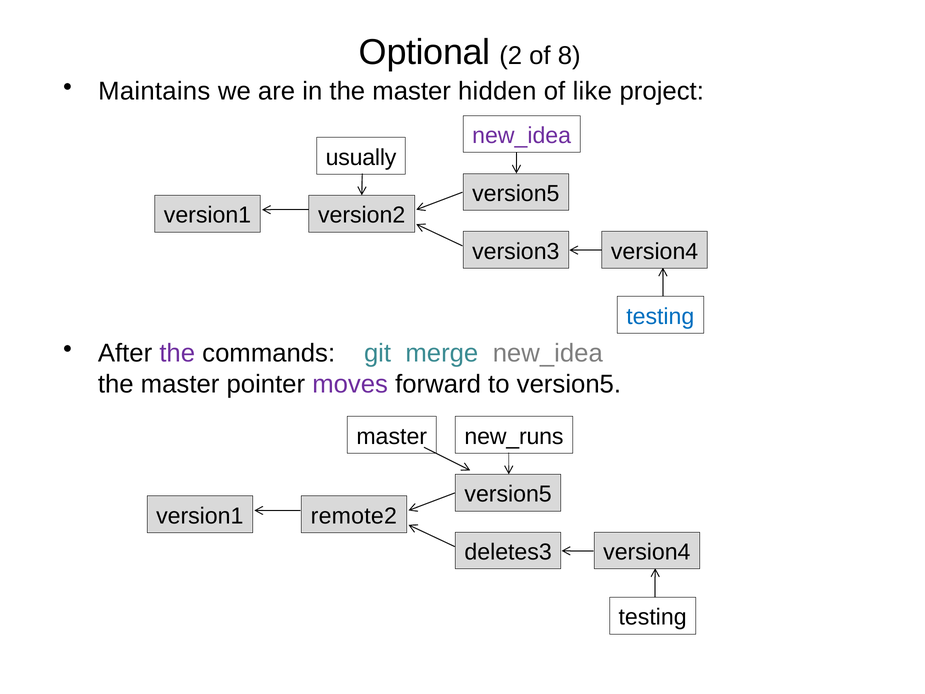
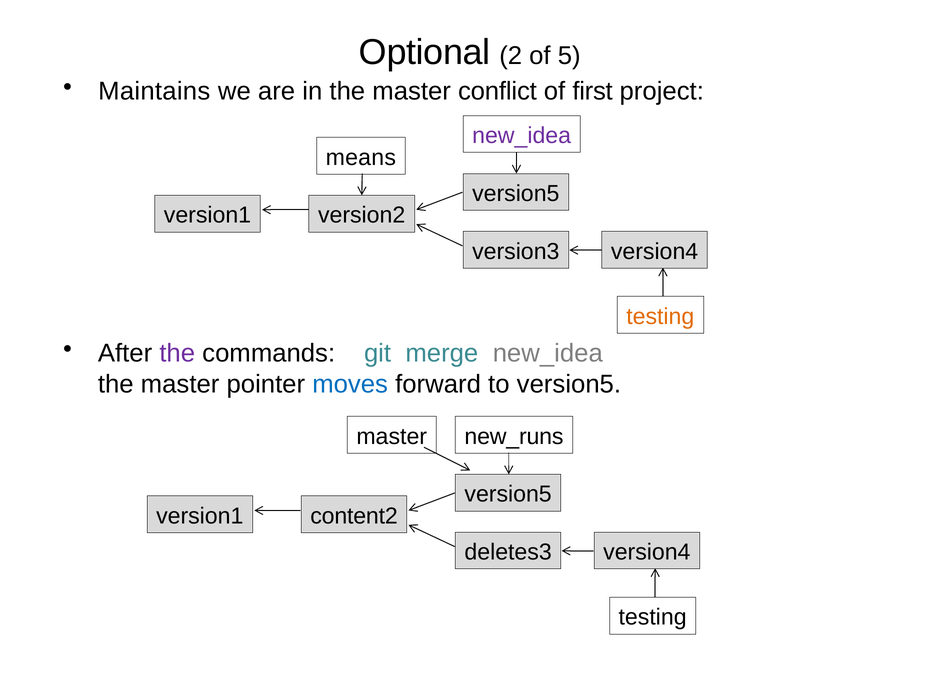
8: 8 -> 5 (569, 56)
hidden: hidden -> conflict (497, 91)
like: like -> first (593, 91)
usually: usually -> means (361, 157)
testing colour: blue -> orange (660, 316)
moves colour: purple -> blue (350, 384)
remote2: remote2 -> content2 (354, 516)
